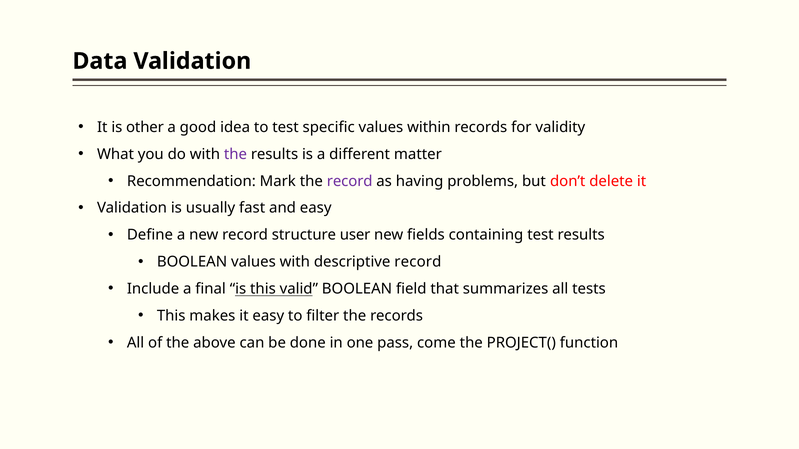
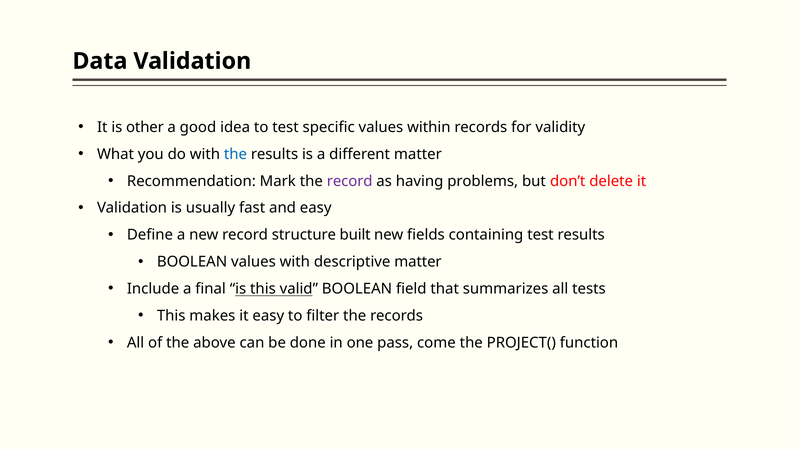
the colour: purple -> blue (236, 154)
user: user -> built (355, 235)
descriptive record: record -> matter (418, 262)
